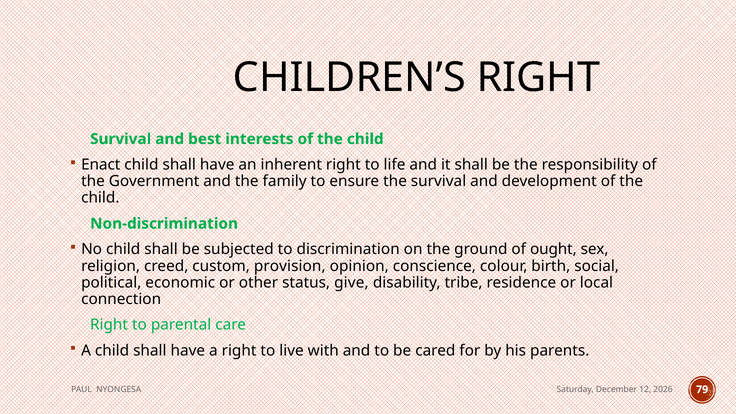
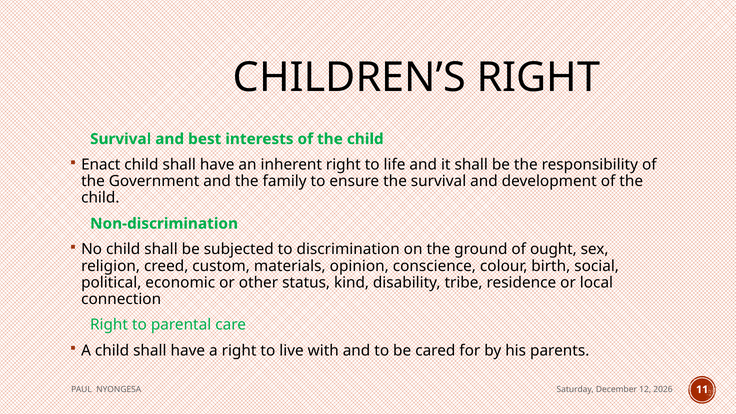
provision: provision -> materials (290, 266)
give: give -> kind (352, 283)
79: 79 -> 11 (702, 390)
